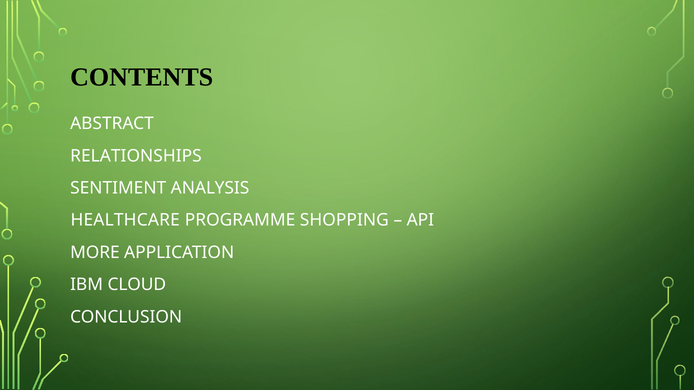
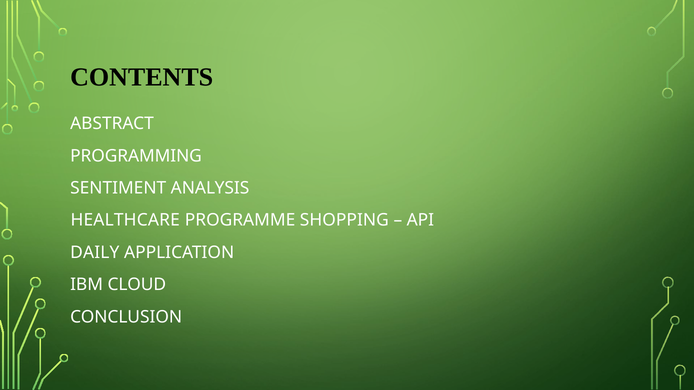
RELATIONSHIPS: RELATIONSHIPS -> PROGRAMMING (136, 156)
MORE: MORE -> DAILY (95, 253)
